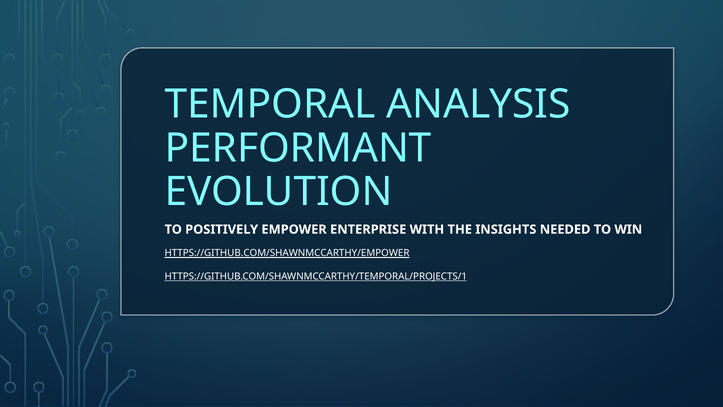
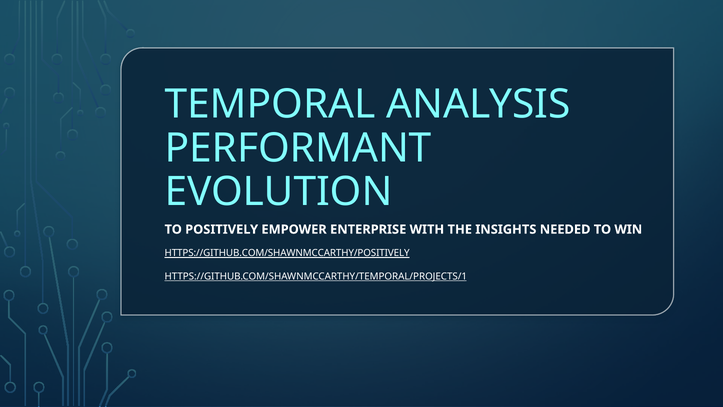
HTTPS://GITHUB.COM/SHAWNMCCARTHY/EMPOWER: HTTPS://GITHUB.COM/SHAWNMCCARTHY/EMPOWER -> HTTPS://GITHUB.COM/SHAWNMCCARTHY/POSITIVELY (287, 253)
